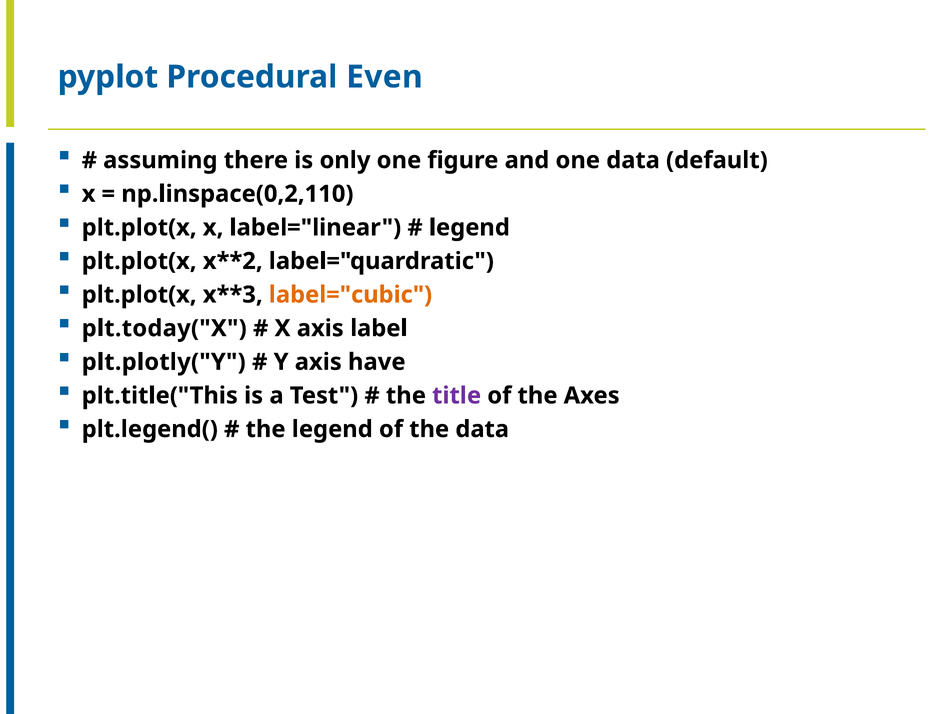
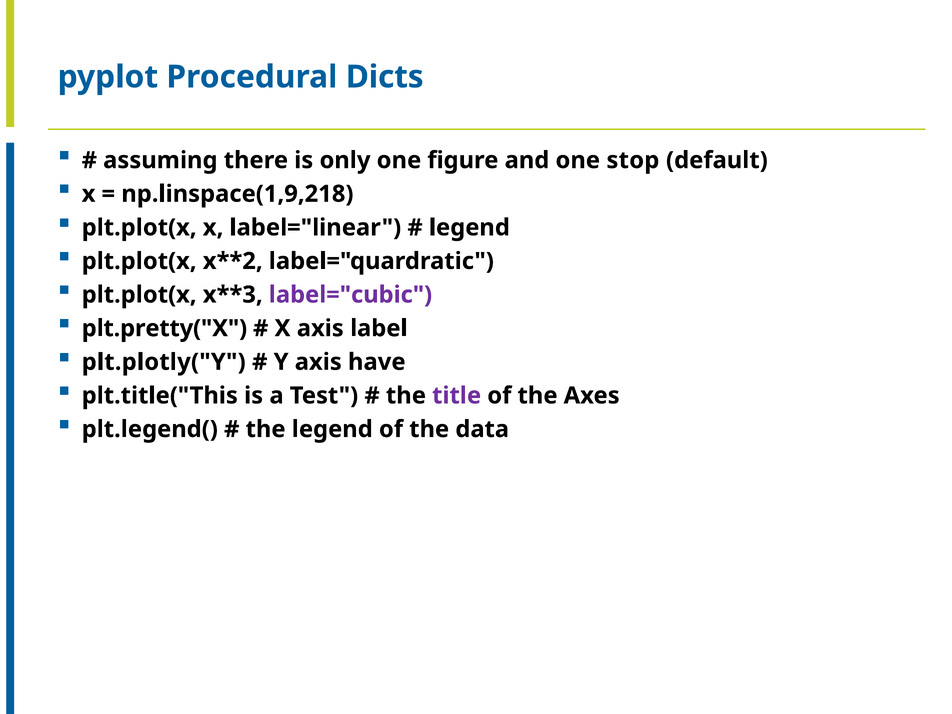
Even: Even -> Dicts (385, 77)
one data: data -> stop (633, 160)
np.linspace(0,2,110: np.linspace(0,2,110 -> np.linspace(1,9,218 (237, 194)
label="cubic colour: orange -> purple (351, 295)
plt.today("X: plt.today("X -> plt.pretty("X (164, 328)
